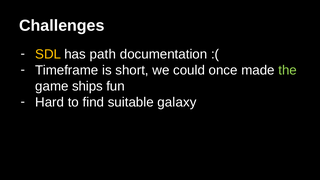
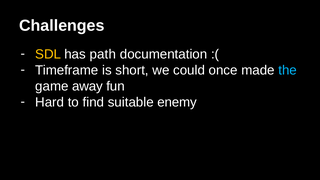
the colour: light green -> light blue (288, 70)
ships: ships -> away (87, 86)
galaxy: galaxy -> enemy (177, 102)
